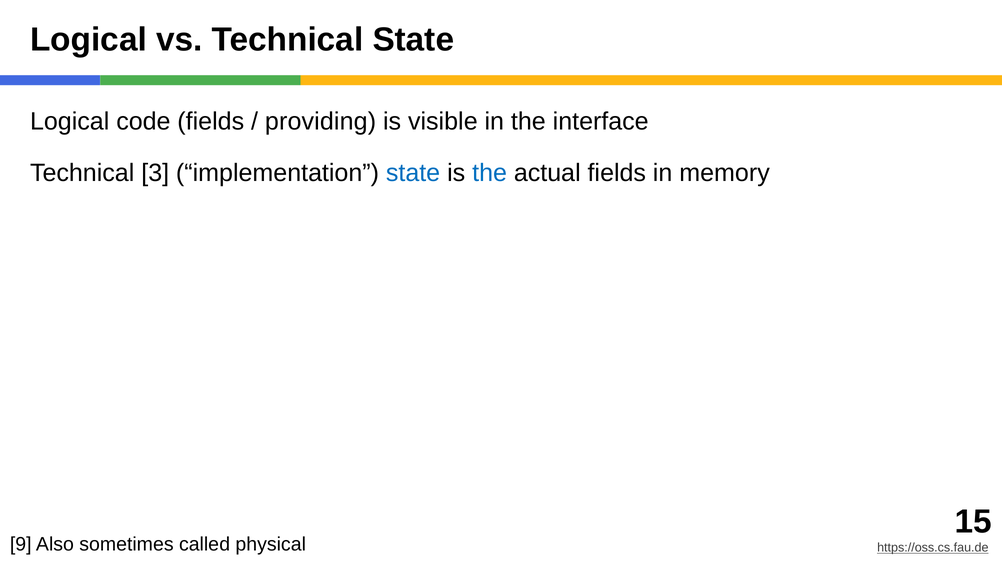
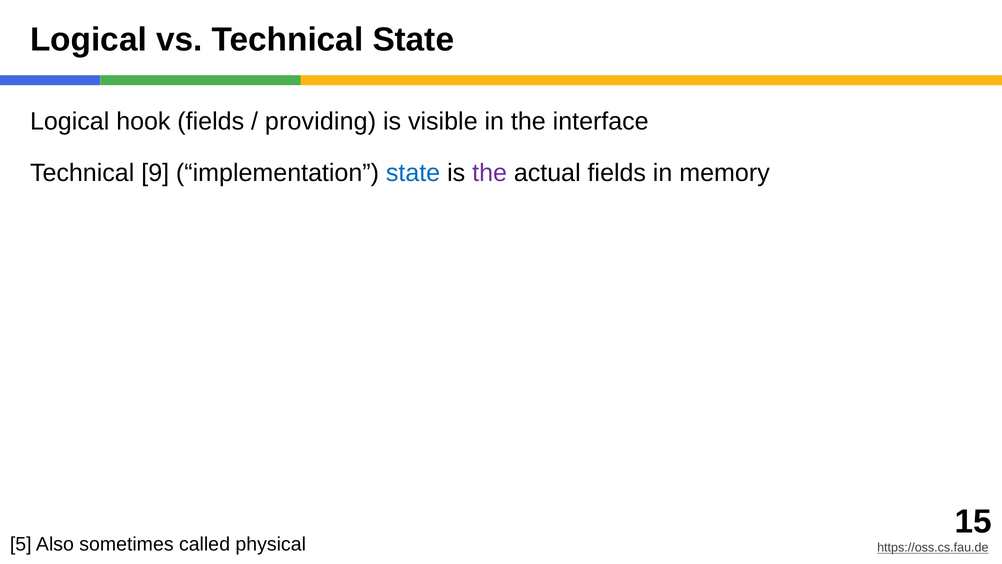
code: code -> hook (143, 121)
3: 3 -> 9 (155, 173)
the colour: blue -> purple (490, 173)
9: 9 -> 5 (21, 544)
